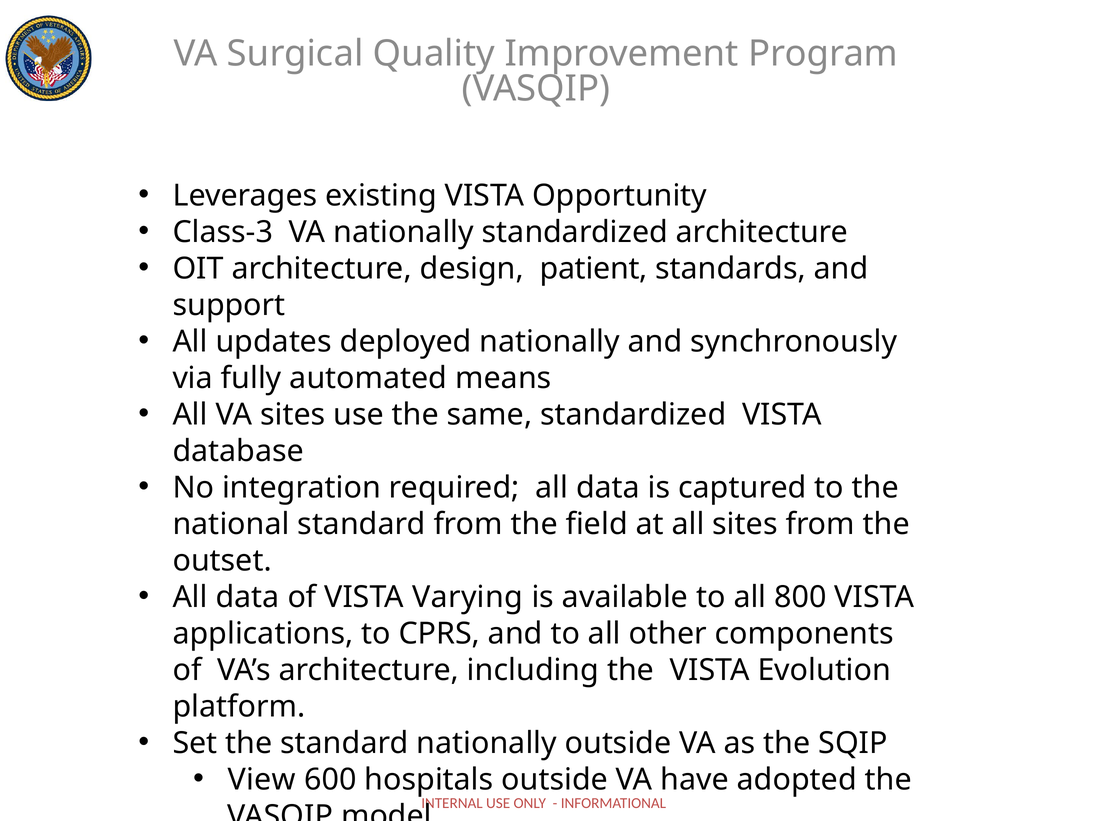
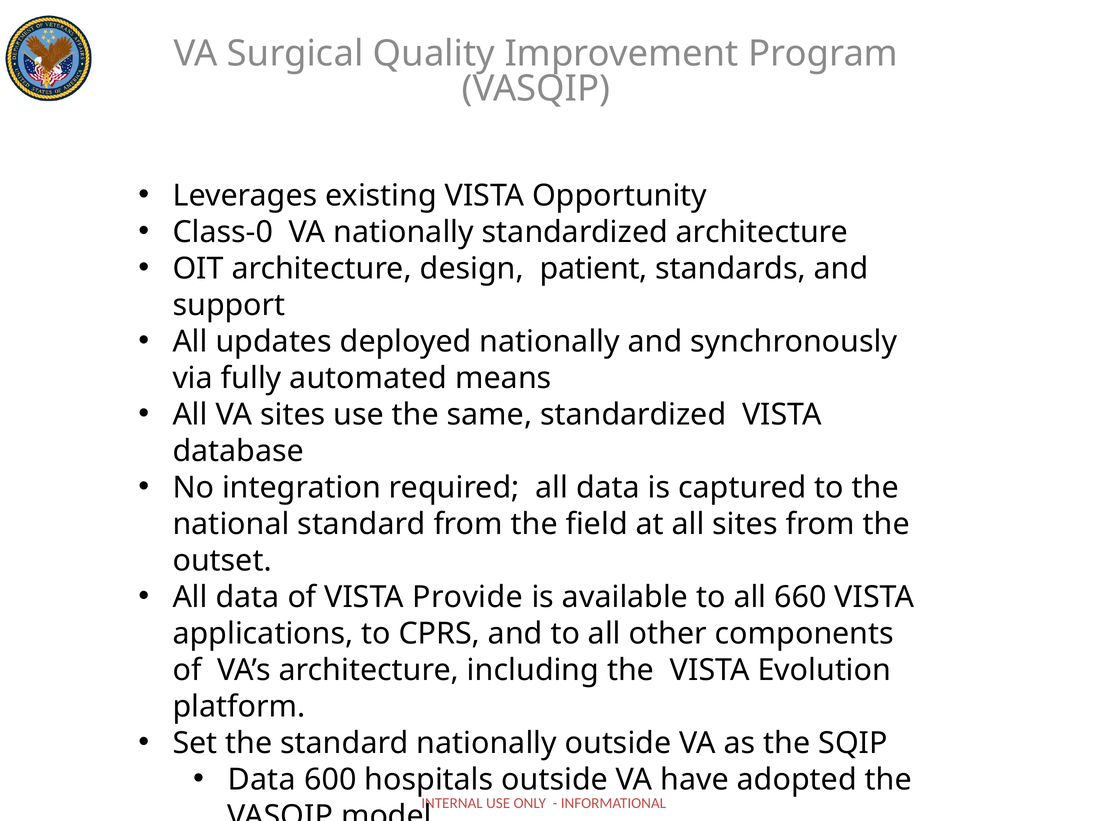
Class-3: Class-3 -> Class-0 (223, 232)
Varying: Varying -> Provide (468, 597)
800: 800 -> 660 (800, 597)
View: View -> Data (262, 780)
